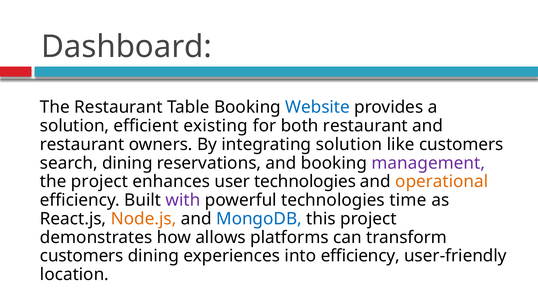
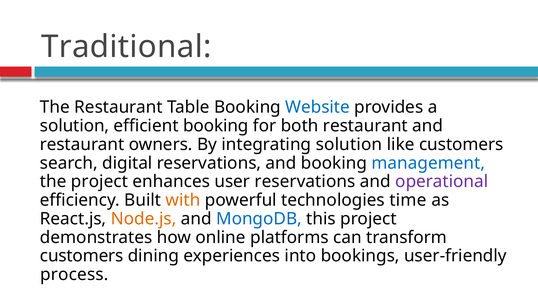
Dashboard: Dashboard -> Traditional (126, 47)
efficient existing: existing -> booking (216, 126)
search dining: dining -> digital (127, 163)
management colour: purple -> blue (428, 163)
user technologies: technologies -> reservations (305, 181)
operational colour: orange -> purple (442, 181)
with colour: purple -> orange (183, 200)
allows: allows -> online (221, 237)
into efficiency: efficiency -> bookings (360, 256)
location: location -> process (74, 274)
